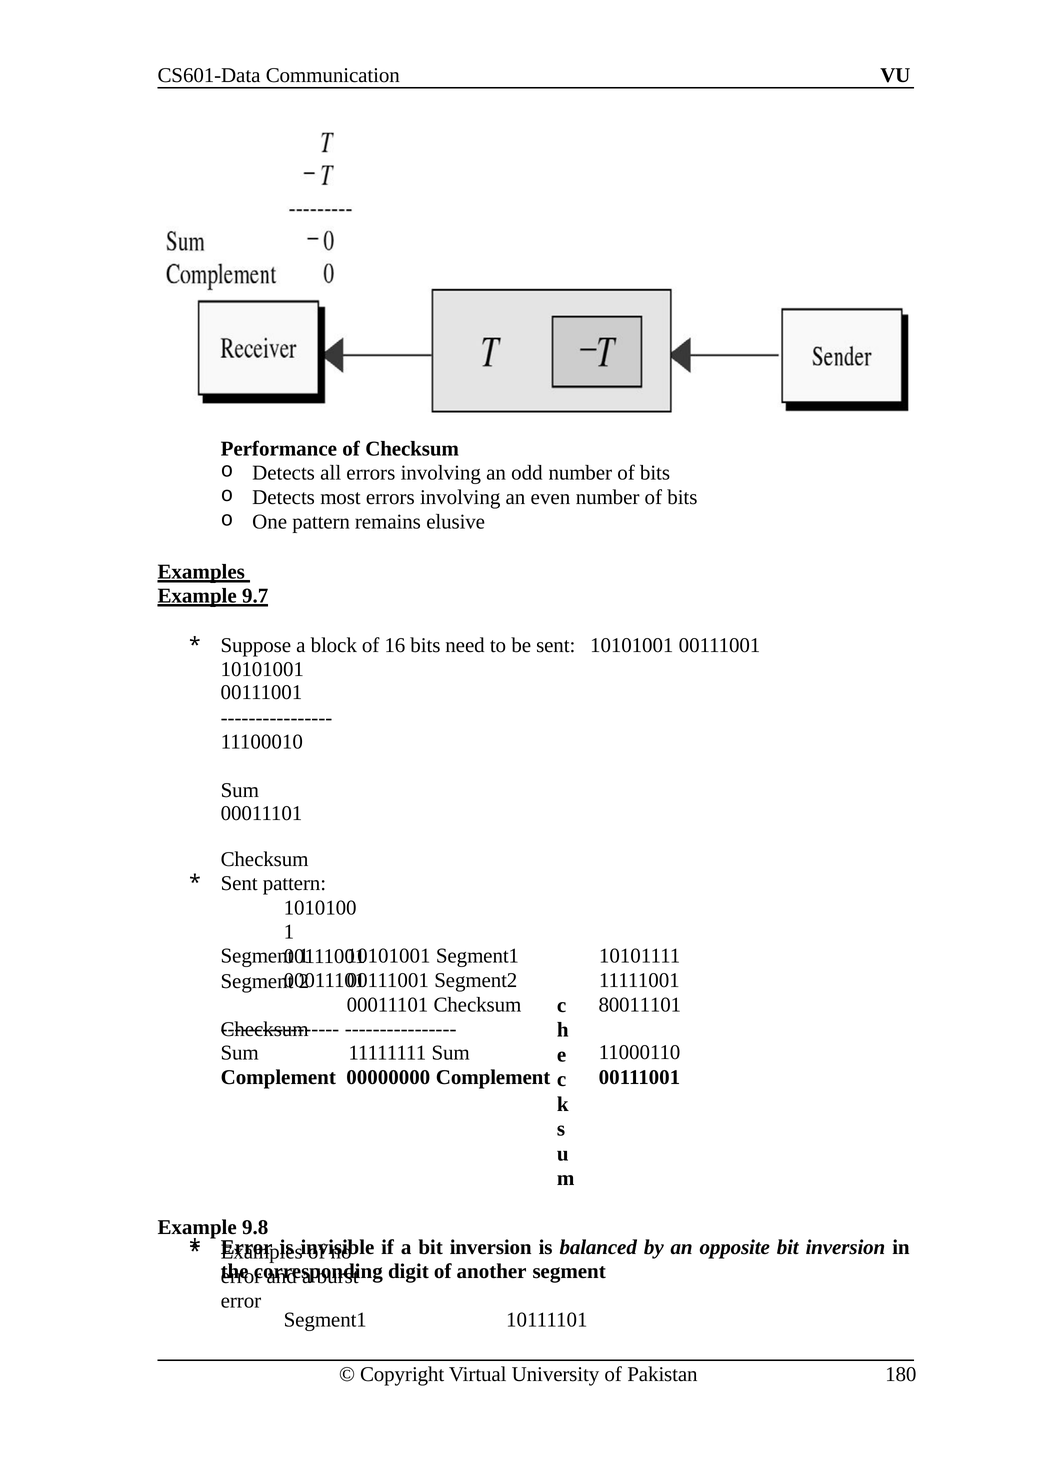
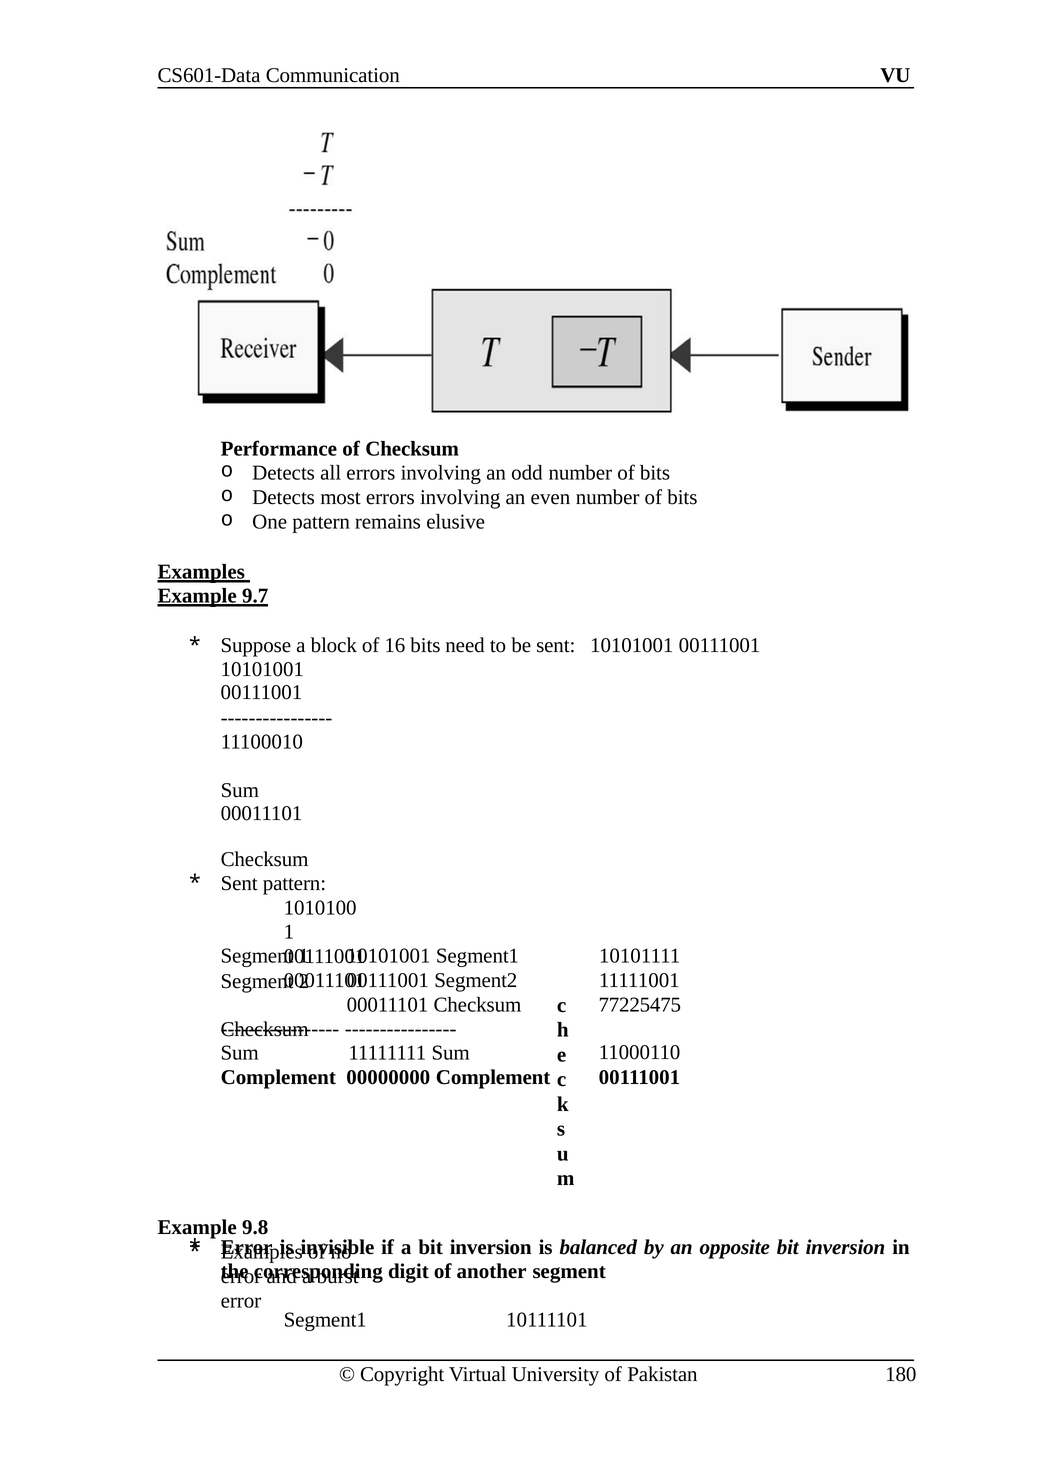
80011101: 80011101 -> 77225475 (640, 1005)
